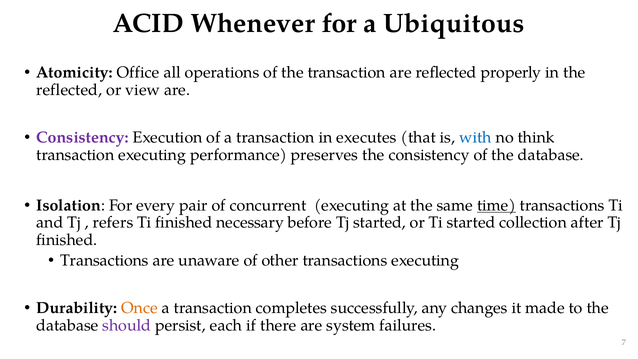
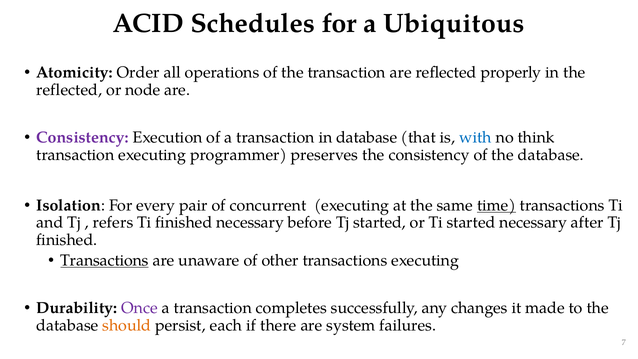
Whenever: Whenever -> Schedules (253, 23)
Office: Office -> Order (138, 73)
view: view -> node (143, 90)
in executes: executes -> database (367, 137)
performance: performance -> programmer (239, 155)
started collection: collection -> necessary (533, 223)
Transactions underline: none -> present (105, 260)
Once colour: orange -> purple (140, 308)
should colour: purple -> orange (127, 325)
